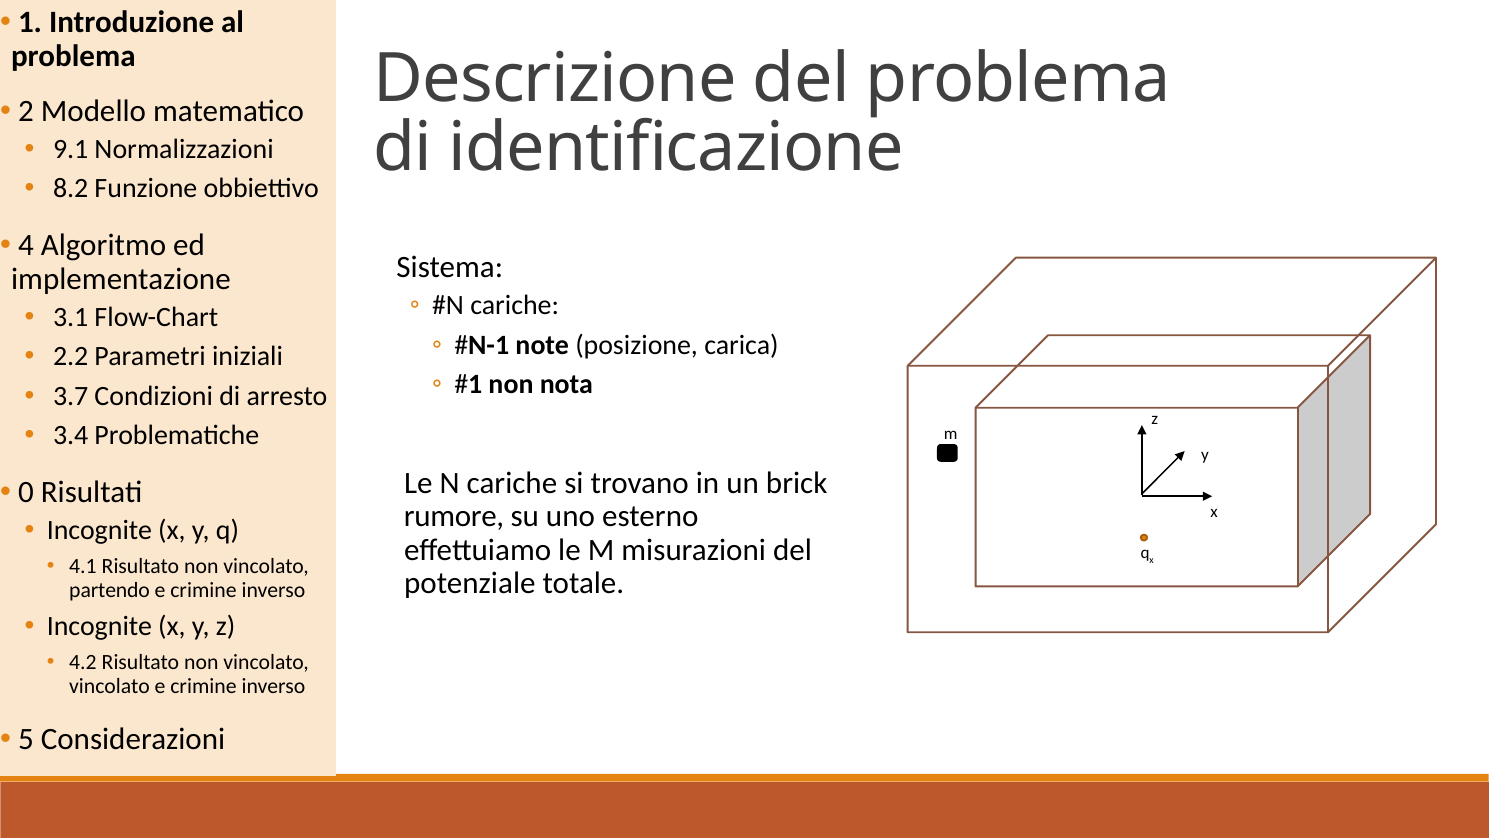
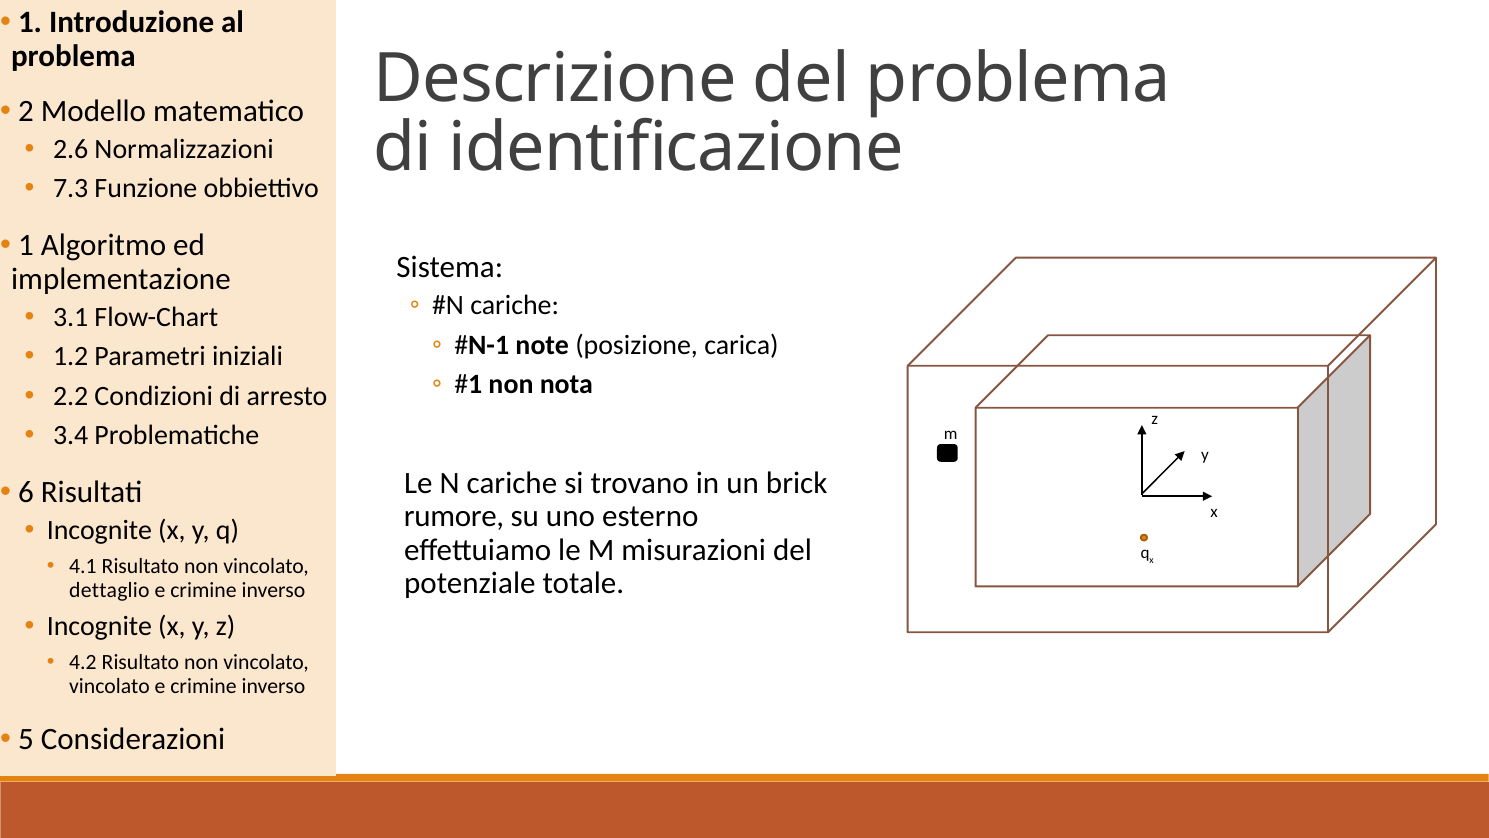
9.1: 9.1 -> 2.6 (71, 149)
8.2: 8.2 -> 7.3 (71, 189)
4: 4 -> 1 (26, 245)
2.2: 2.2 -> 1.2 (71, 356)
3.7: 3.7 -> 2.2 (71, 396)
0: 0 -> 6 (26, 492)
partendo: partendo -> dettaglio (109, 590)
